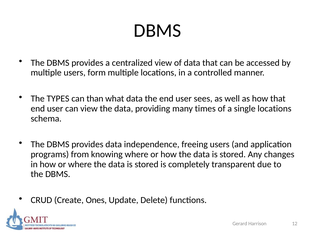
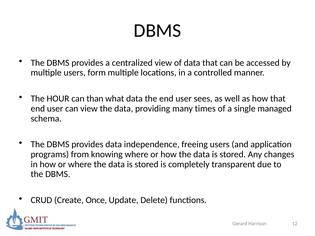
TYPES: TYPES -> HOUR (58, 99)
single locations: locations -> managed (275, 109)
Ones: Ones -> Once (96, 200)
